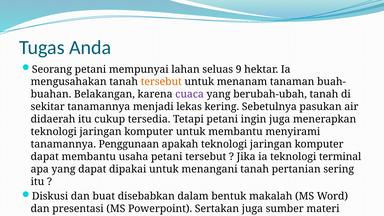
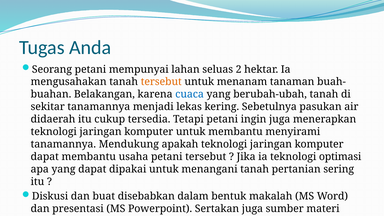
9: 9 -> 2 (239, 69)
cuaca colour: purple -> blue (190, 94)
Penggunaan: Penggunaan -> Mendukung (129, 144)
terminal: terminal -> optimasi (340, 157)
